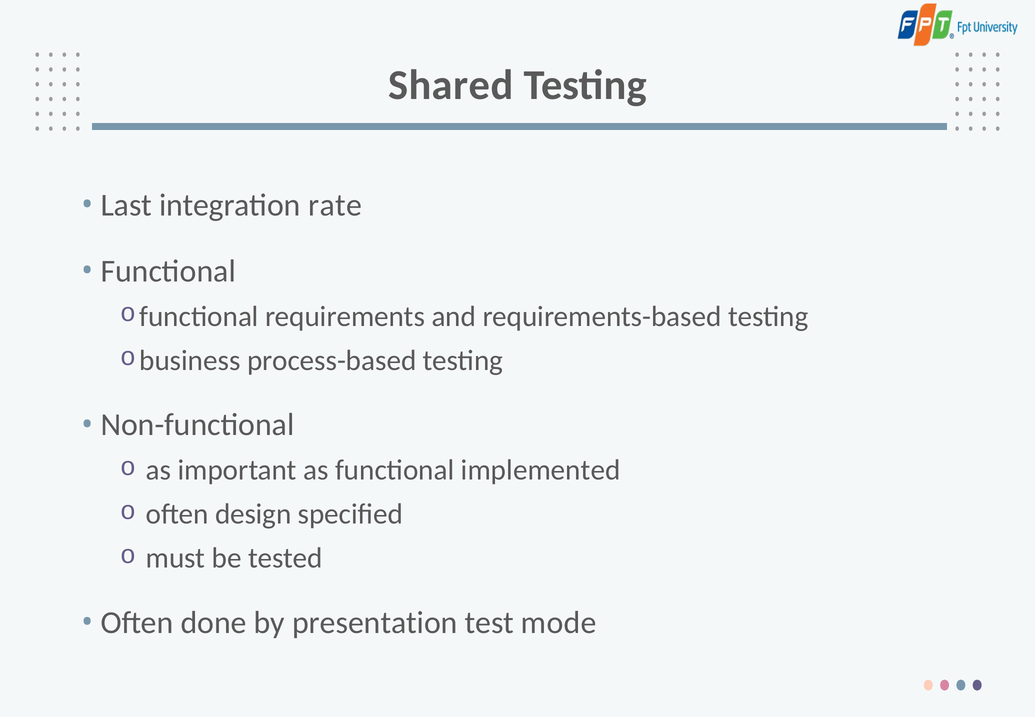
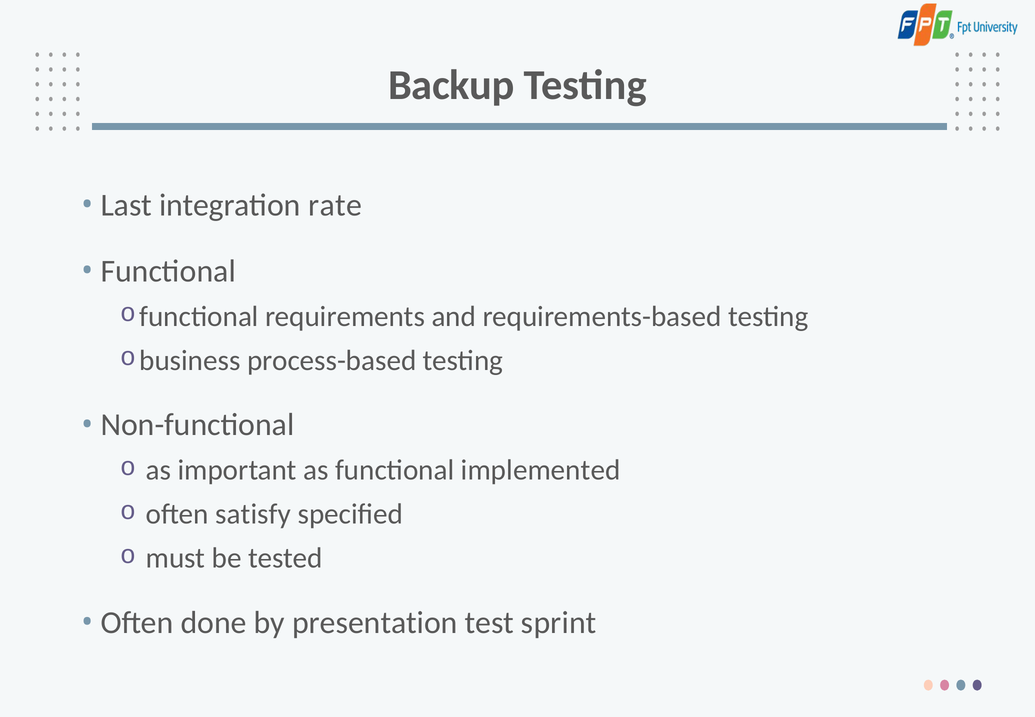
Shared: Shared -> Backup (451, 85)
design: design -> satisfy (253, 514)
mode: mode -> sprint (559, 622)
